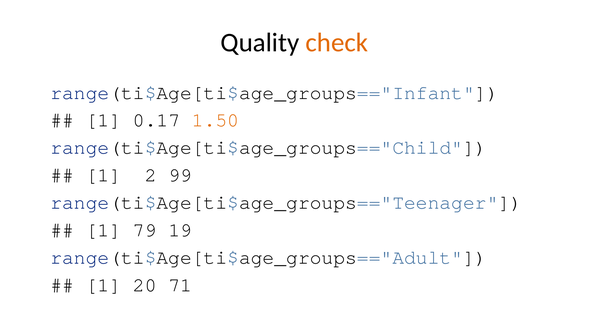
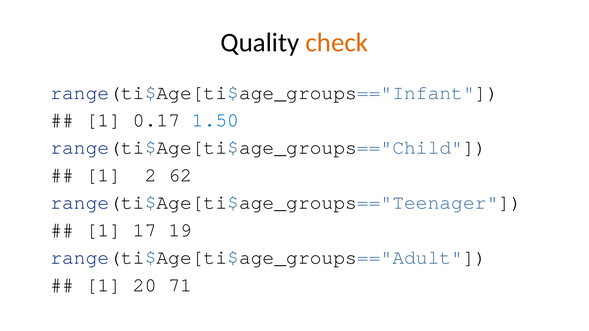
1.50 colour: orange -> blue (216, 120)
99: 99 -> 62 (180, 175)
79: 79 -> 17 (145, 230)
